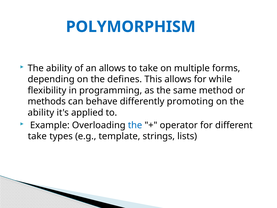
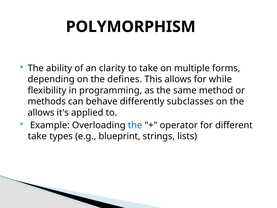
POLYMORPHISM colour: blue -> black (131, 27)
an allows: allows -> clarity (112, 68)
promoting: promoting -> subclasses (190, 101)
ability: ability -> allows (41, 112)
template: template -> blueprint (119, 136)
